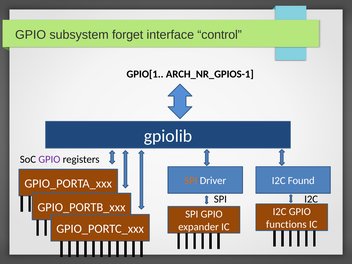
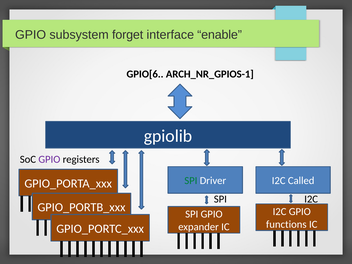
control: control -> enable (220, 35)
GPIO[1: GPIO[1 -> GPIO[6 (145, 74)
SPI colour: orange -> green (191, 181)
Found: Found -> Called (301, 181)
